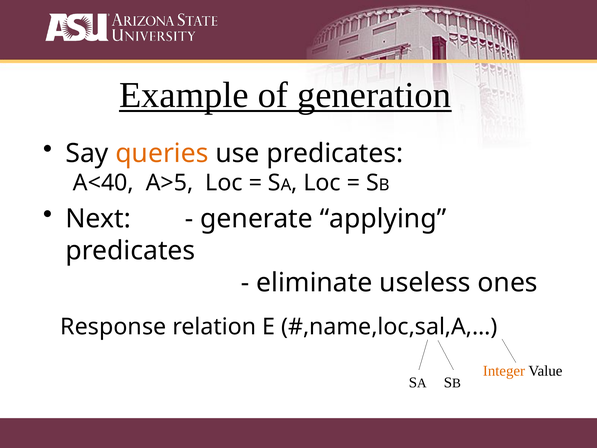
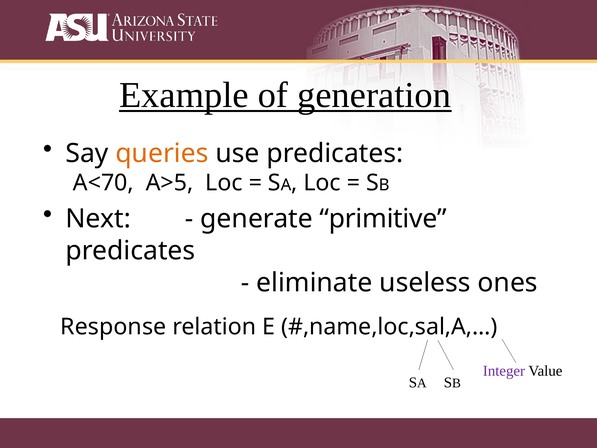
A<40: A<40 -> A<70 (103, 183)
applying: applying -> primitive (383, 219)
Integer colour: orange -> purple (504, 371)
